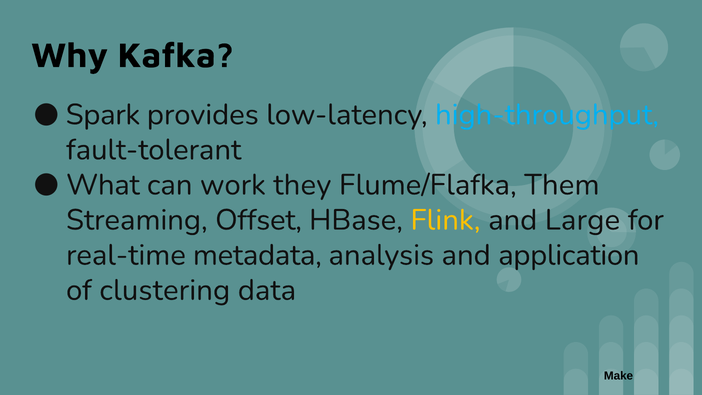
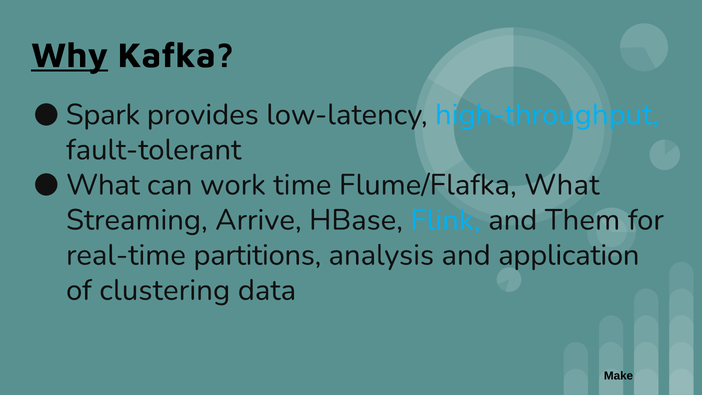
Why underline: none -> present (70, 55)
they: they -> time (302, 185)
Flume/Flafka Them: Them -> What (562, 185)
Offset: Offset -> Arrive (258, 220)
Flink colour: yellow -> light blue (445, 220)
Large: Large -> Them (582, 220)
metadata: metadata -> partitions (257, 255)
